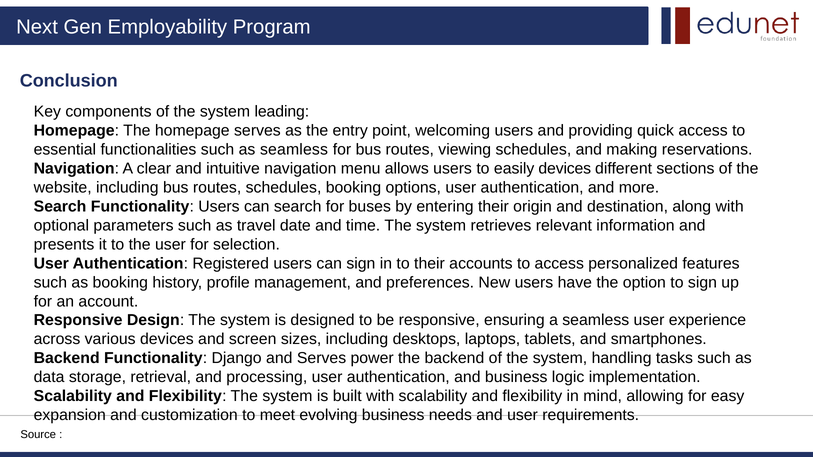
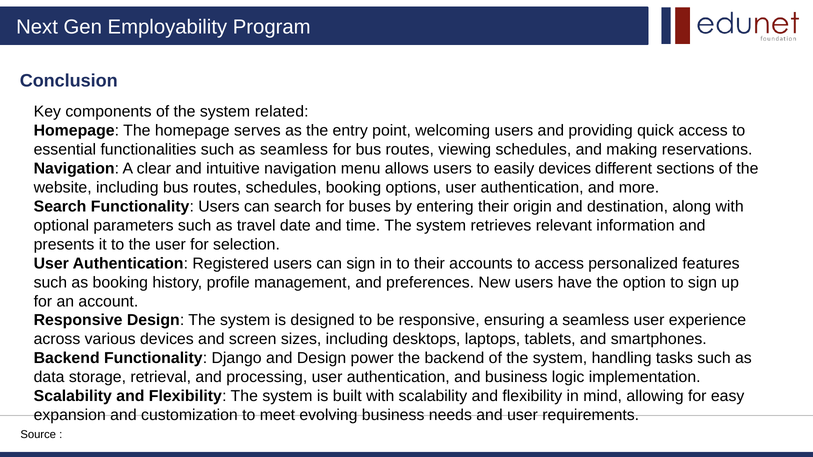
leading: leading -> related (282, 112)
and Serves: Serves -> Design (322, 358)
